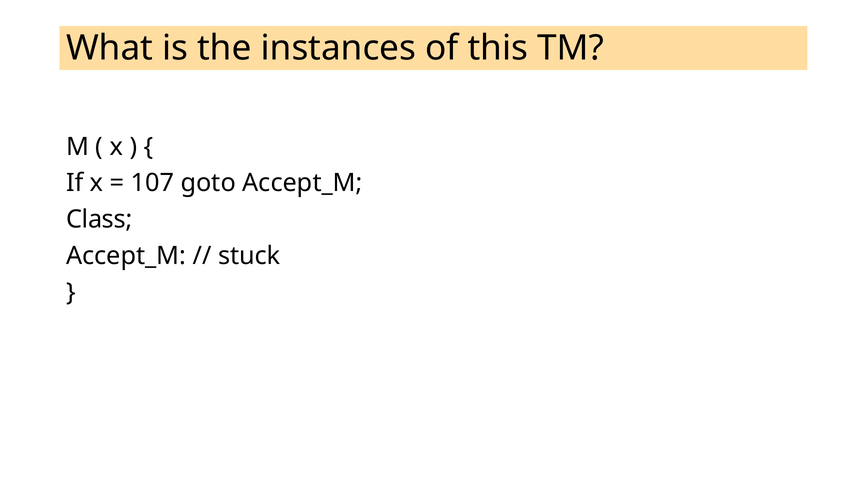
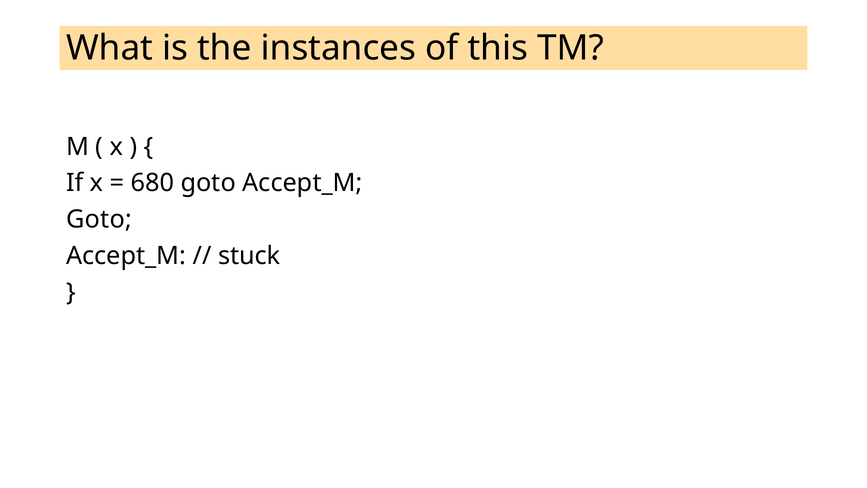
107: 107 -> 680 (152, 183)
Class: Class -> Goto (99, 219)
